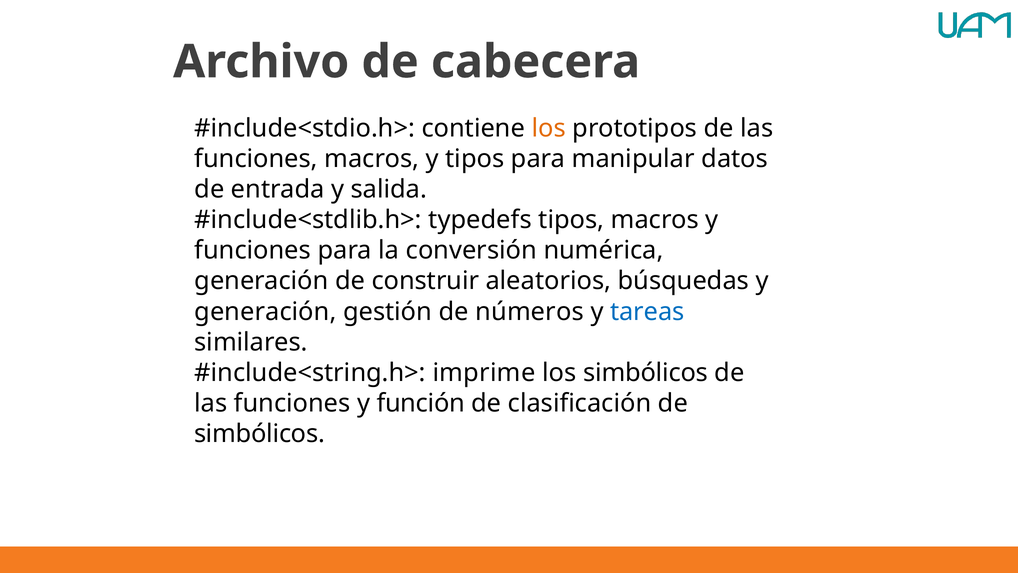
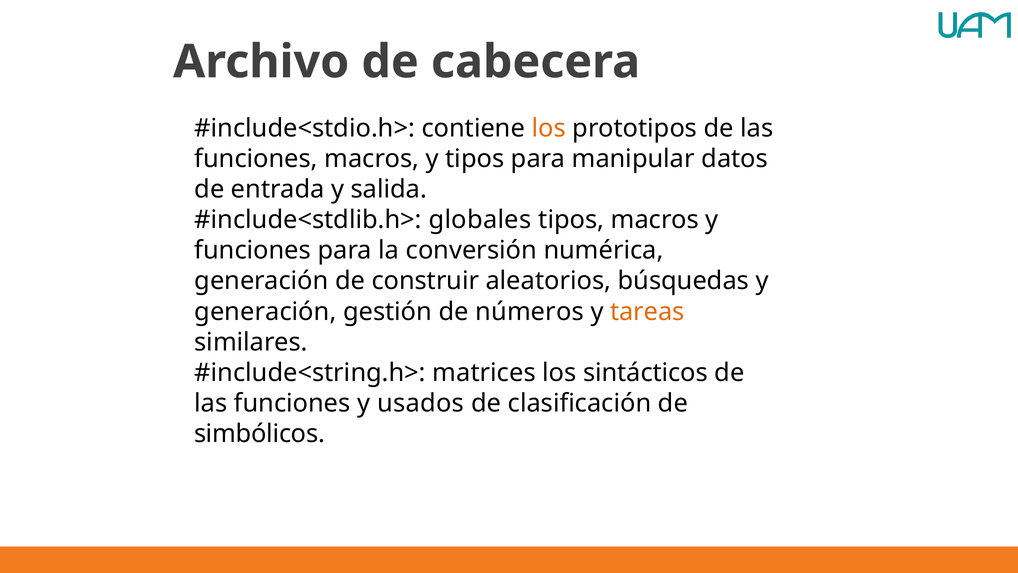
typedefs: typedefs -> globales (480, 220)
tareas colour: blue -> orange (647, 311)
imprime: imprime -> matrices (484, 372)
los simbólicos: simbólicos -> sintácticos (646, 372)
función: función -> usados (421, 403)
